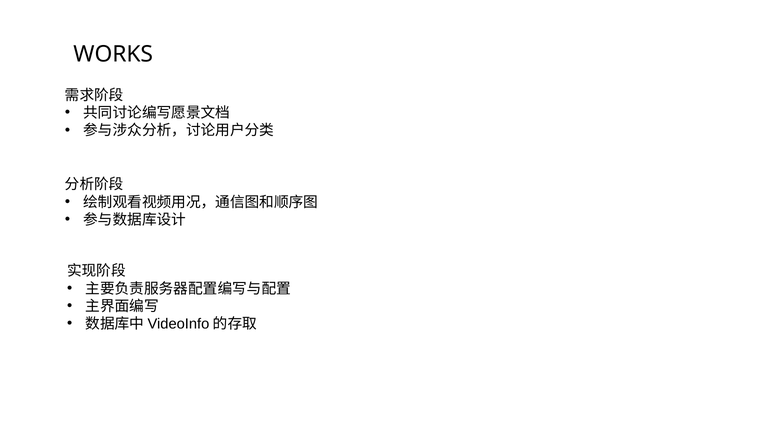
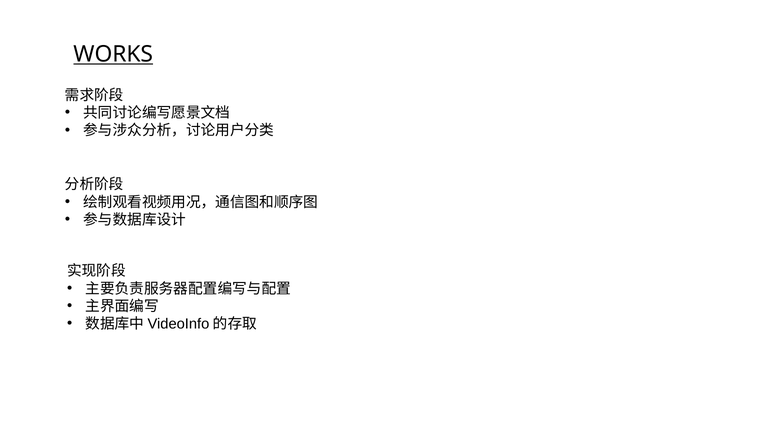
WORKS underline: none -> present (113, 54)
